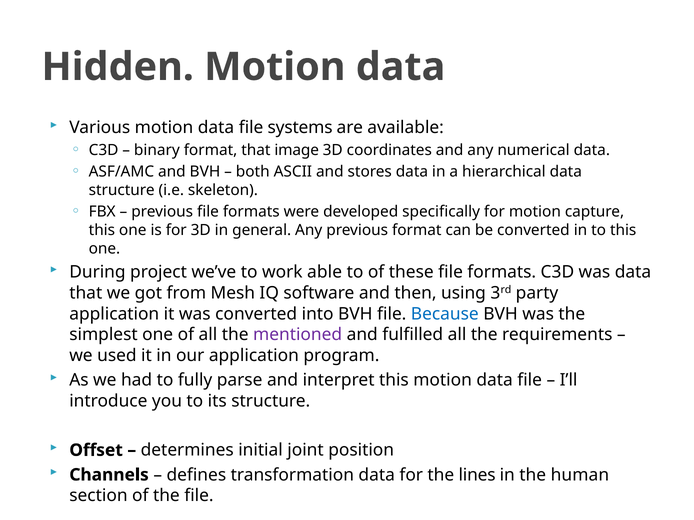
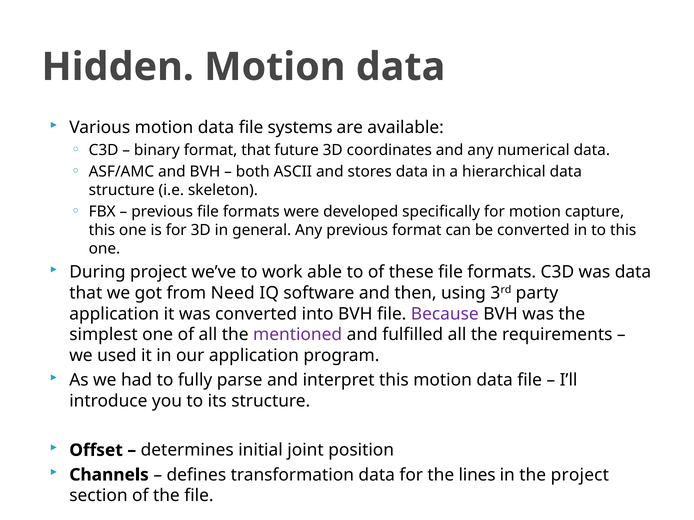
image: image -> future (297, 150)
Mesh: Mesh -> Need (233, 293)
Because colour: blue -> purple (445, 314)
the human: human -> project (580, 475)
